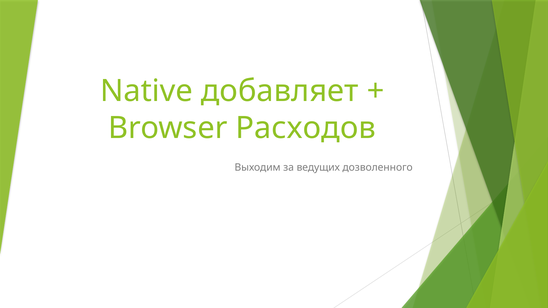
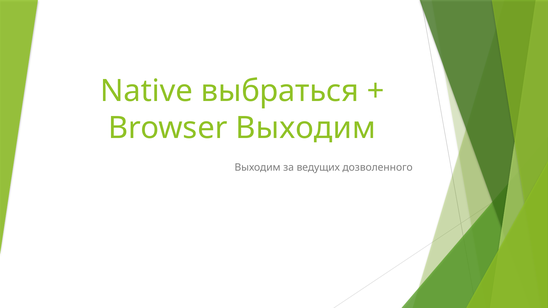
добавляет: добавляет -> выбраться (280, 91)
Browser Расходов: Расходов -> Выходим (306, 128)
